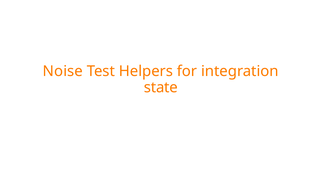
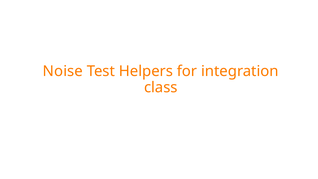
state: state -> class (161, 87)
